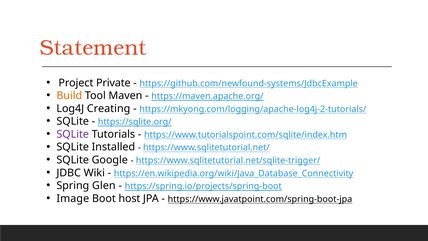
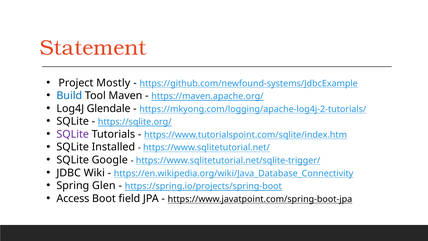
Private: Private -> Mostly (113, 83)
Build colour: orange -> blue (69, 96)
Creating: Creating -> Glendale (109, 108)
Image: Image -> Access (73, 198)
host: host -> field (129, 198)
